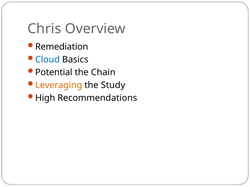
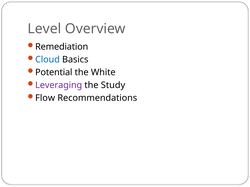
Chris: Chris -> Level (44, 29)
Chain: Chain -> White (103, 73)
Leveraging colour: orange -> purple (59, 85)
High: High -> Flow (45, 98)
